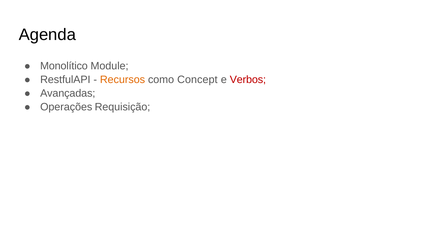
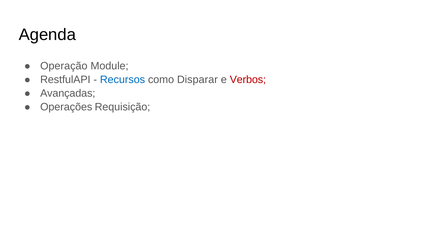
Monolítico: Monolítico -> Operação (64, 66)
Recursos colour: orange -> blue (122, 80)
Concept: Concept -> Disparar (197, 80)
